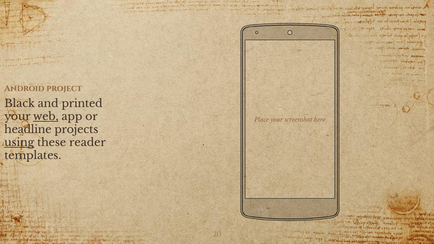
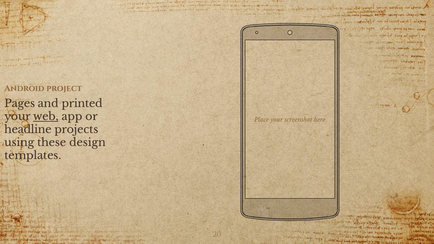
Black: Black -> Pages (20, 104)
using underline: present -> none (19, 143)
reader: reader -> design (87, 143)
